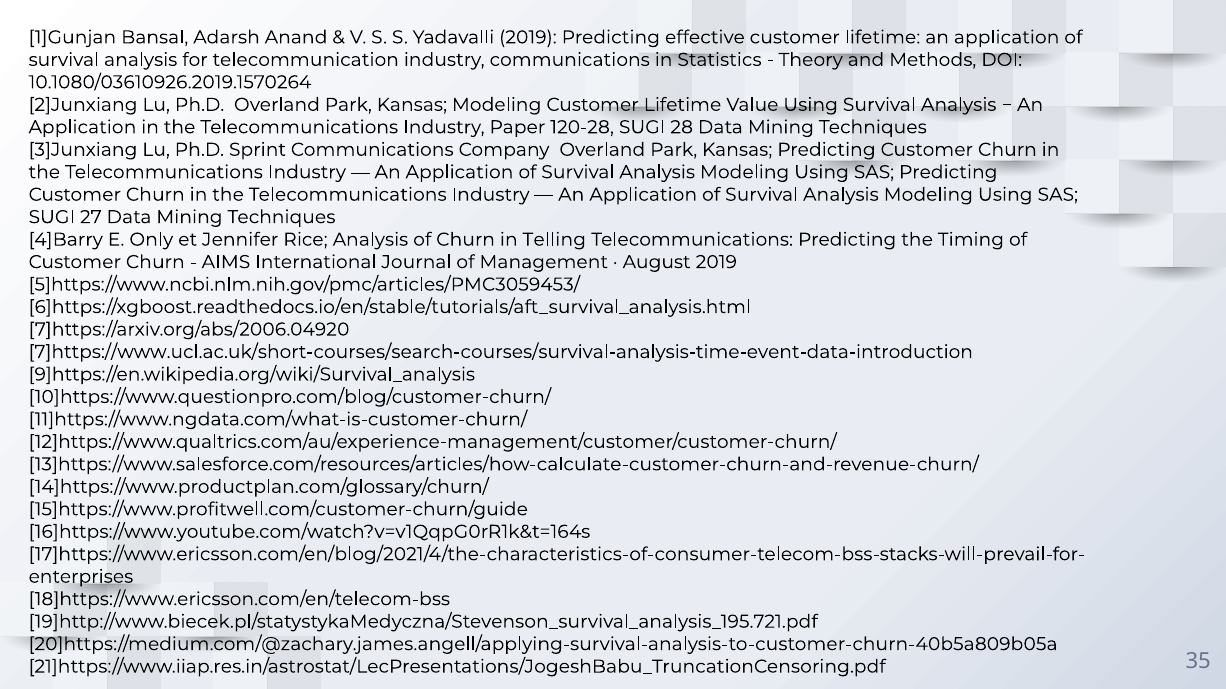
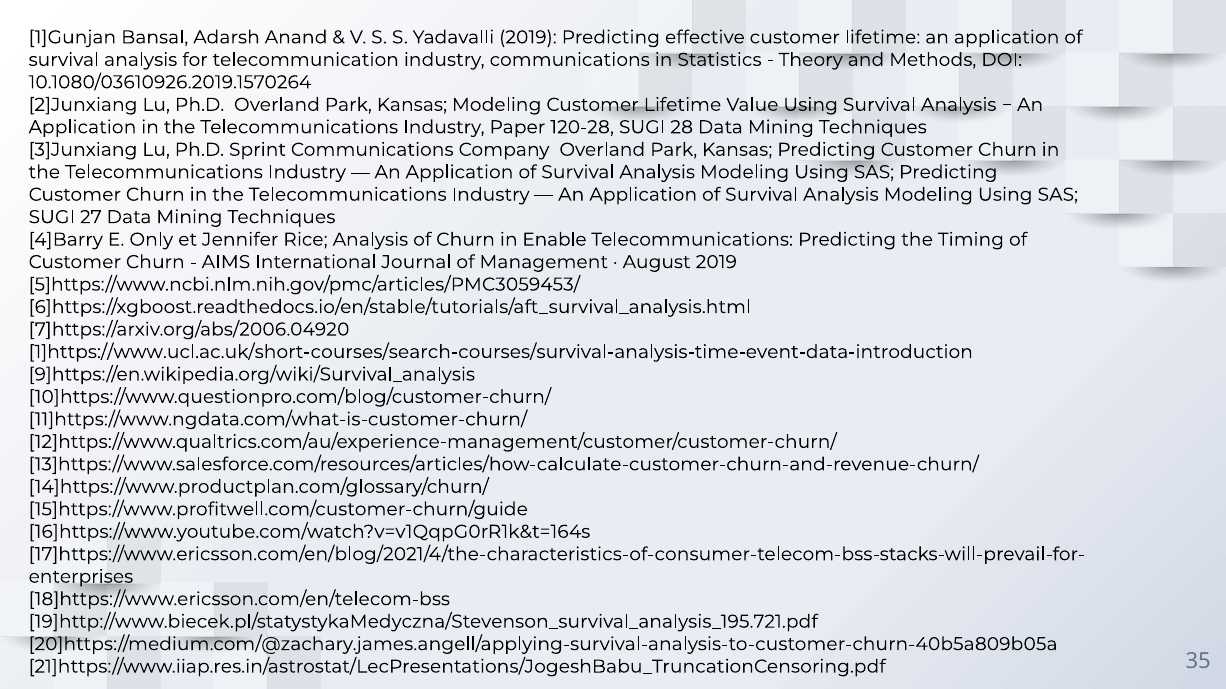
Telling: Telling -> Enable (554, 240)
7]https://www.ucl.ac.uk/short-courses/search-courses/survival-analysis-time-event-data-introduction: 7]https://www.ucl.ac.uk/short-courses/search-courses/survival-analysis-time-event-data-introduction -> 1]https://www.ucl.ac.uk/short-courses/search-courses/survival-analysis-time-event-data-introduction (501, 352)
